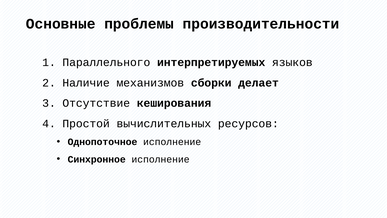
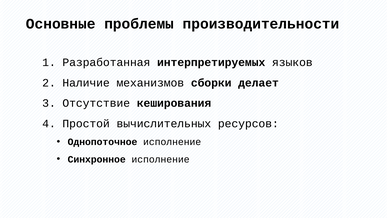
Параллельного: Параллельного -> Разработанная (106, 62)
